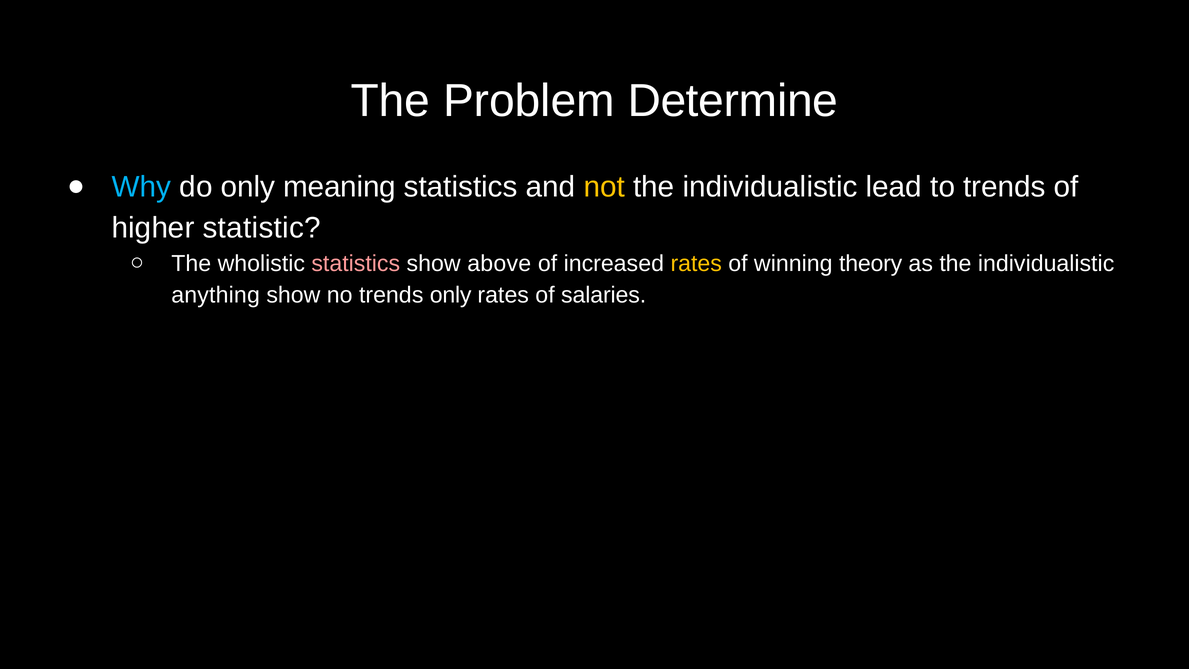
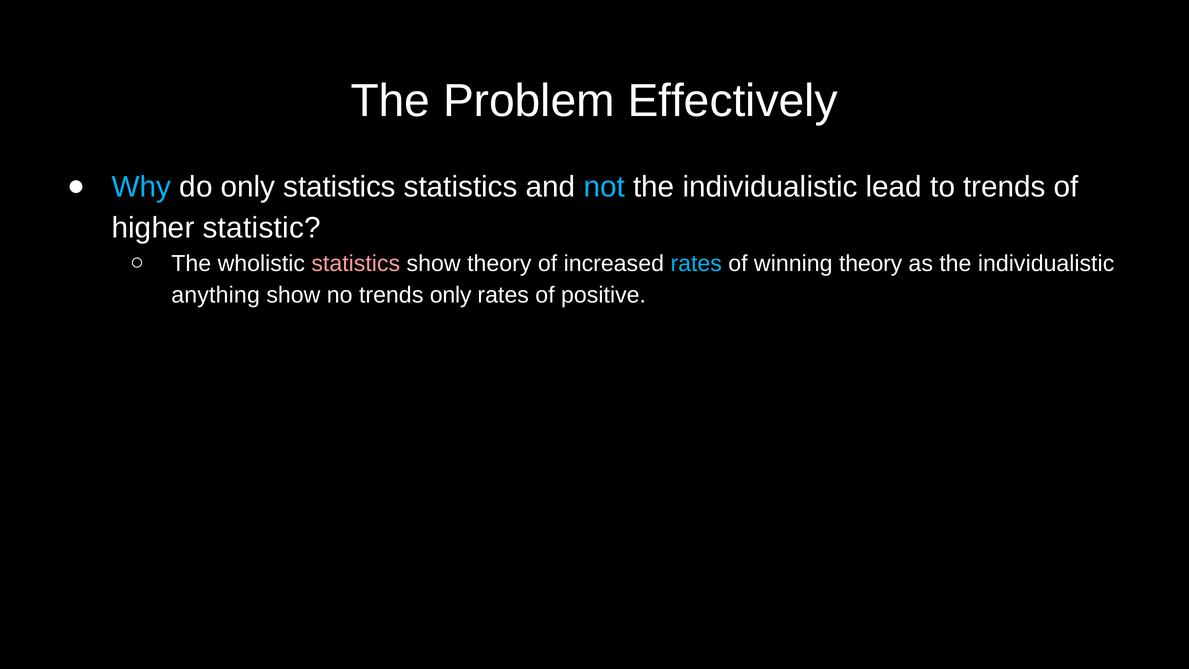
Determine: Determine -> Effectively (733, 101)
only meaning: meaning -> statistics (340, 187)
not colour: yellow -> light blue (604, 187)
show above: above -> theory (499, 263)
rates colour: yellow -> light blue (696, 263)
salaries: salaries -> positive (604, 295)
